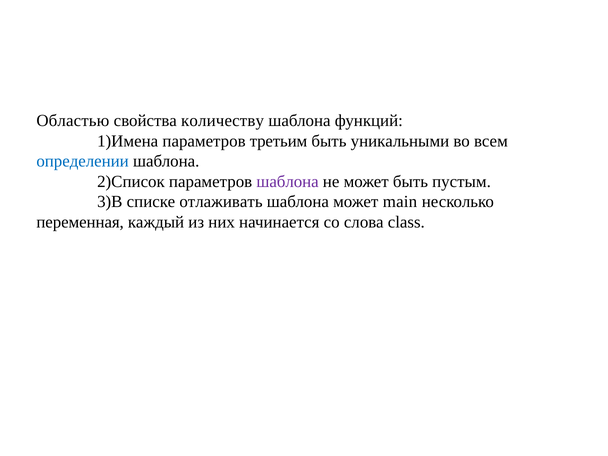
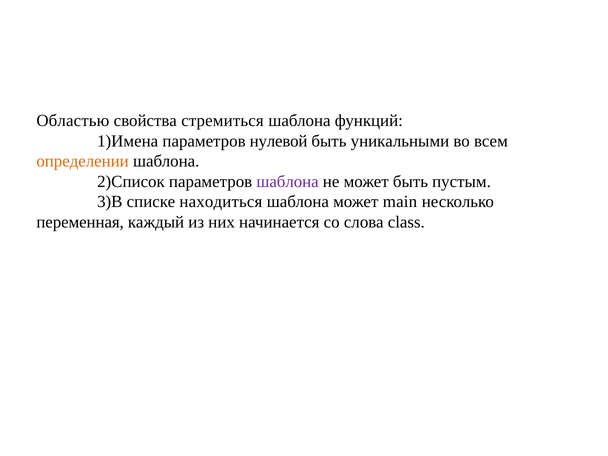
количеству: количеству -> стремиться (223, 121)
третьим: третьим -> нулевой (279, 141)
определении colour: blue -> orange (83, 161)
отлаживать: отлаживать -> находиться (221, 202)
